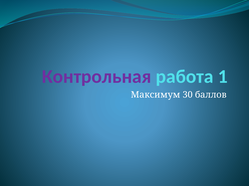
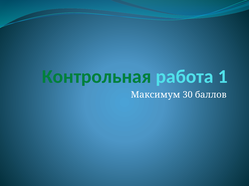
Контрольная colour: purple -> green (97, 77)
